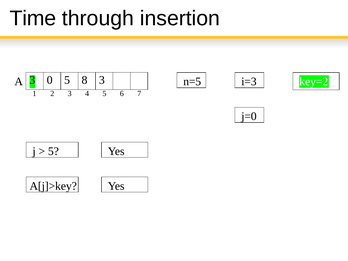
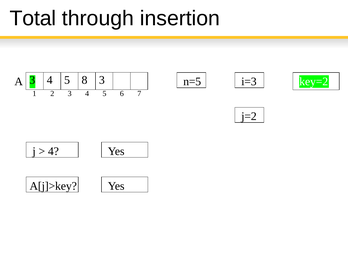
Time: Time -> Total (33, 18)
0: 0 -> 4 (50, 80)
j=0: j=0 -> j=2 (249, 116)
5: 5 -> 4 (53, 151)
